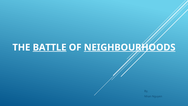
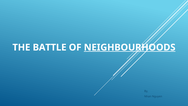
BATTLE underline: present -> none (50, 47)
